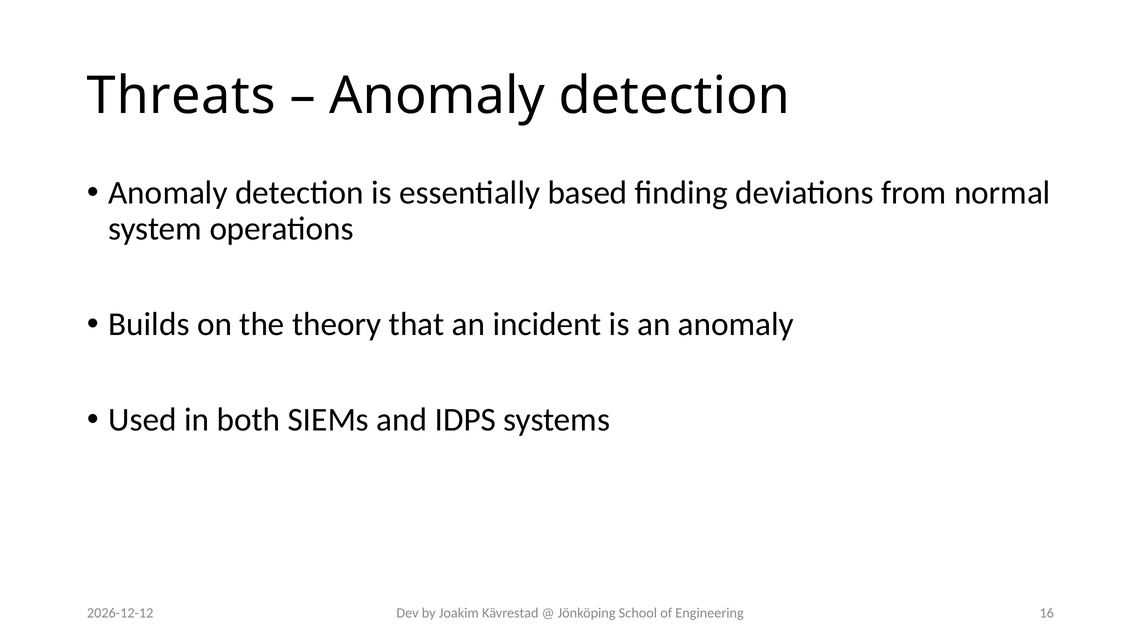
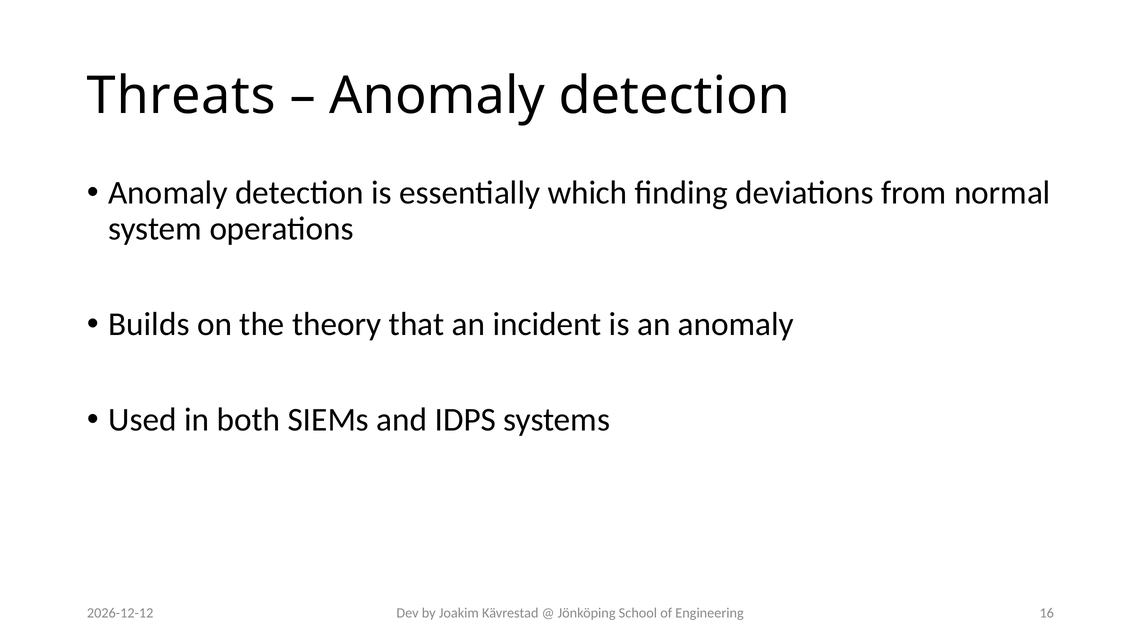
based: based -> which (588, 193)
